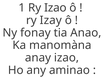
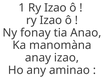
Izay: Izay -> Izao (51, 20)
